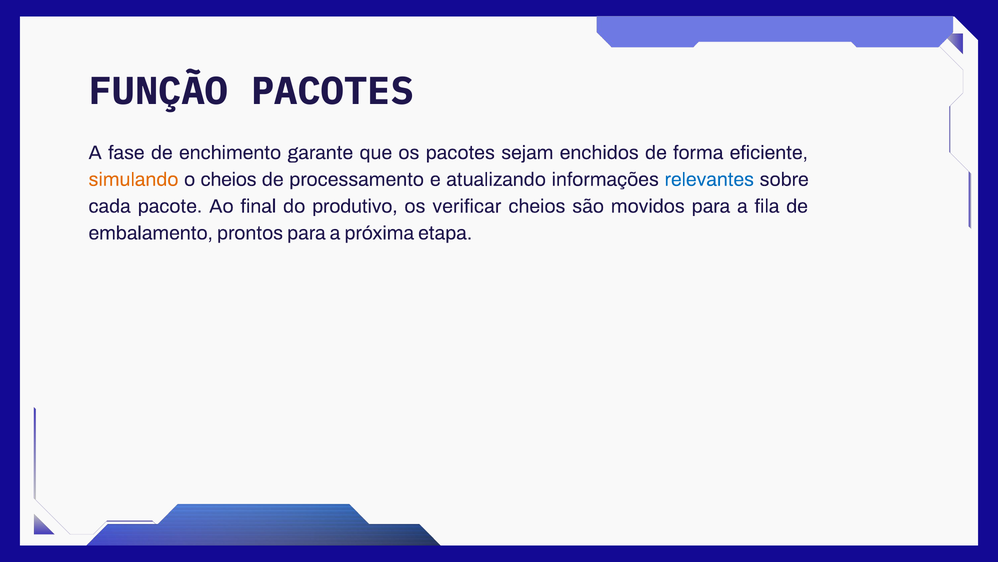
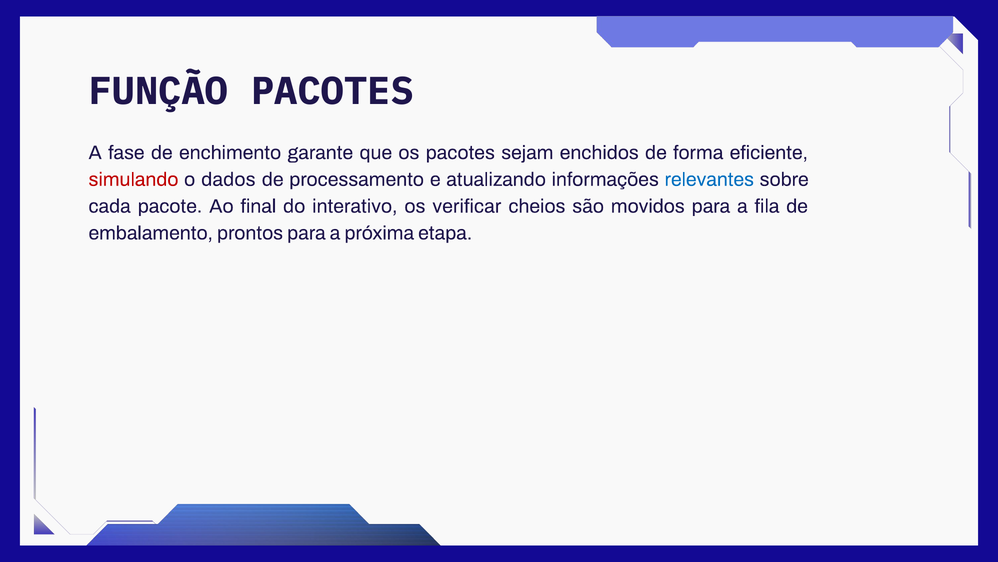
simulando colour: orange -> red (133, 179)
o cheios: cheios -> dados (228, 179)
produtivo: produtivo -> interativo (355, 206)
